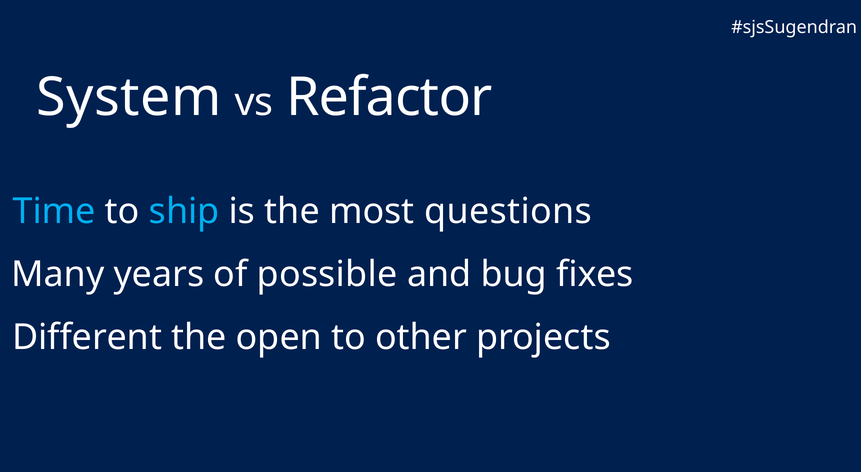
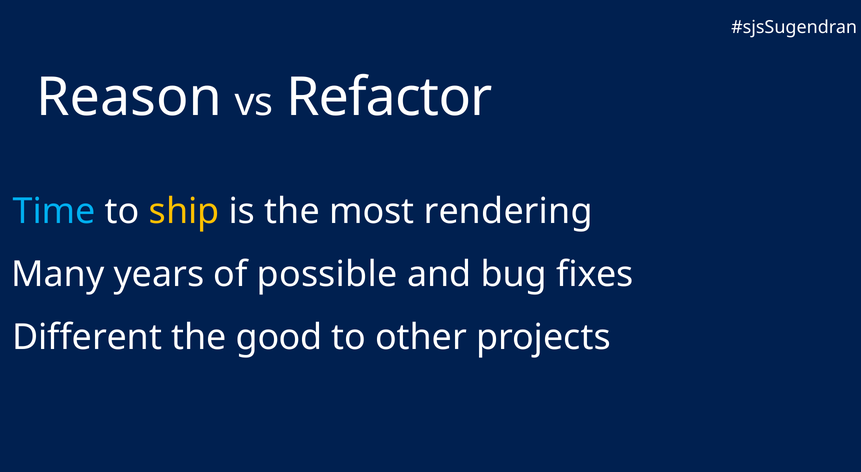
System: System -> Reason (129, 98)
ship colour: light blue -> yellow (184, 212)
questions: questions -> rendering (508, 212)
open: open -> good (279, 338)
